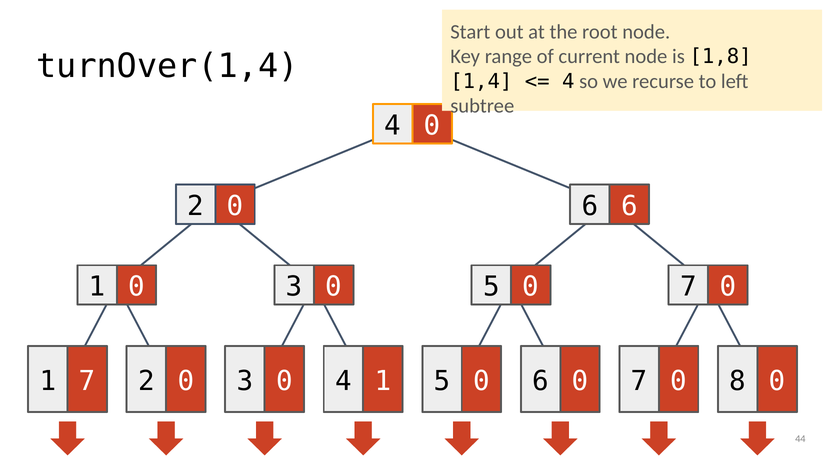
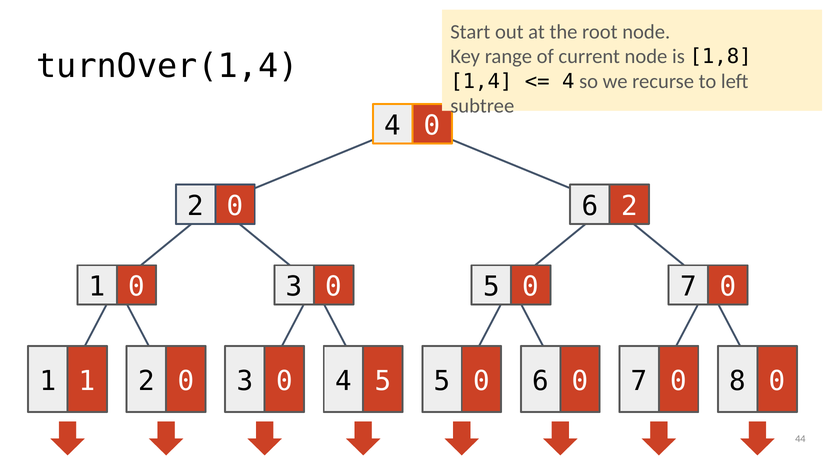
6 6: 6 -> 2 (629, 206)
1 7: 7 -> 1 (87, 381)
4 1: 1 -> 5 (383, 381)
